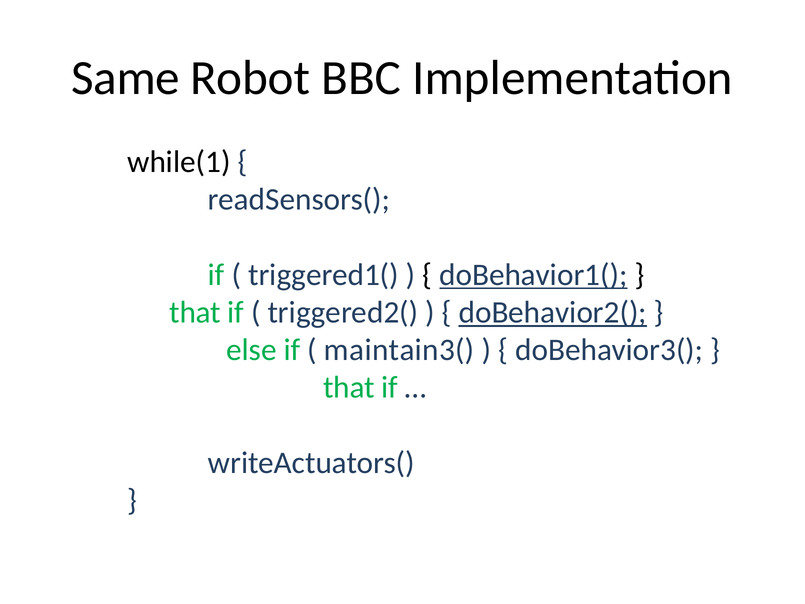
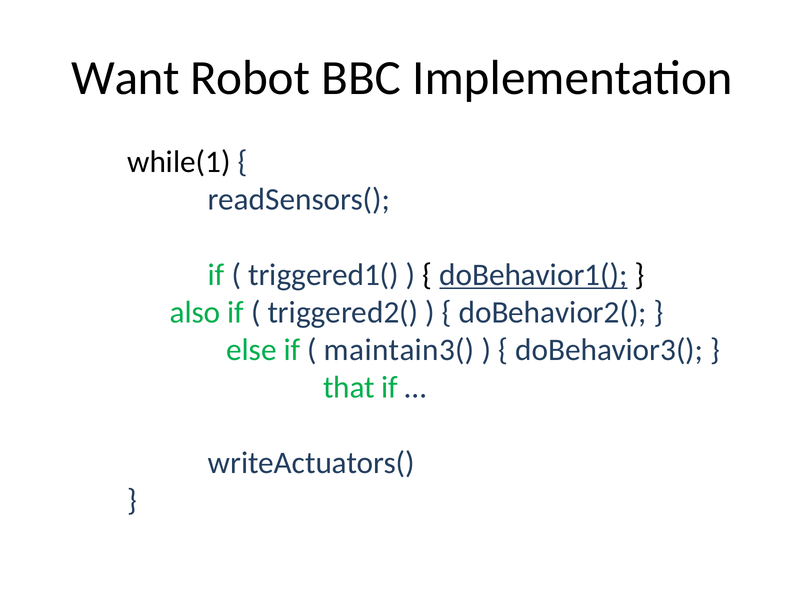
Same: Same -> Want (126, 78)
that: that -> also (195, 312)
doBehavior2( underline: present -> none (553, 312)
